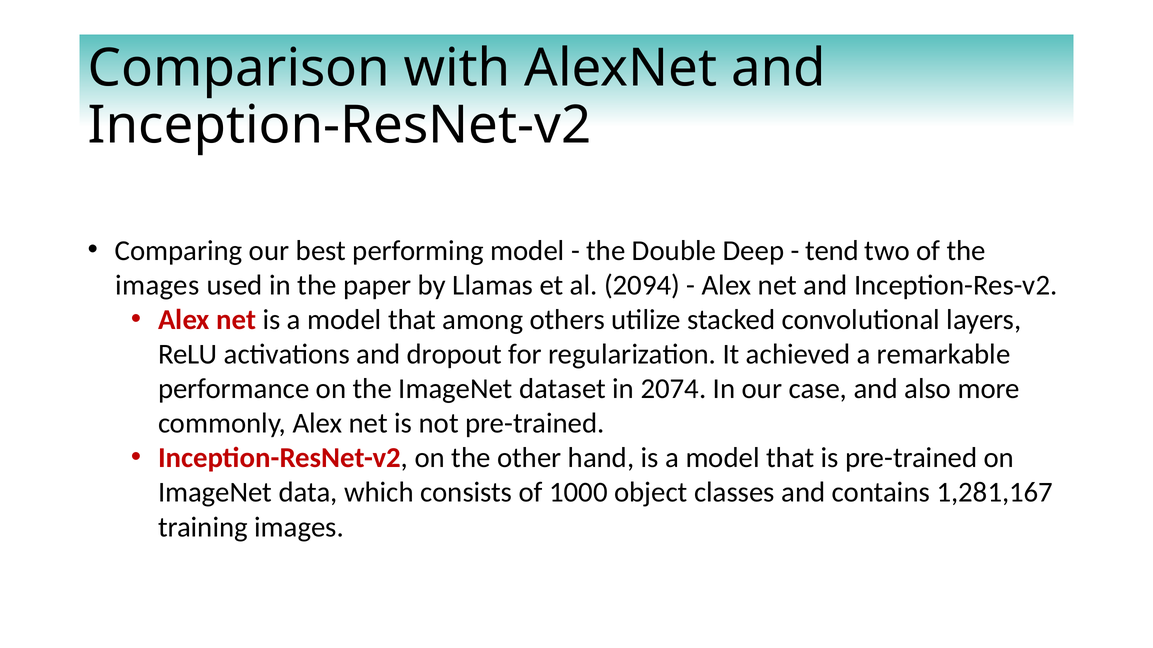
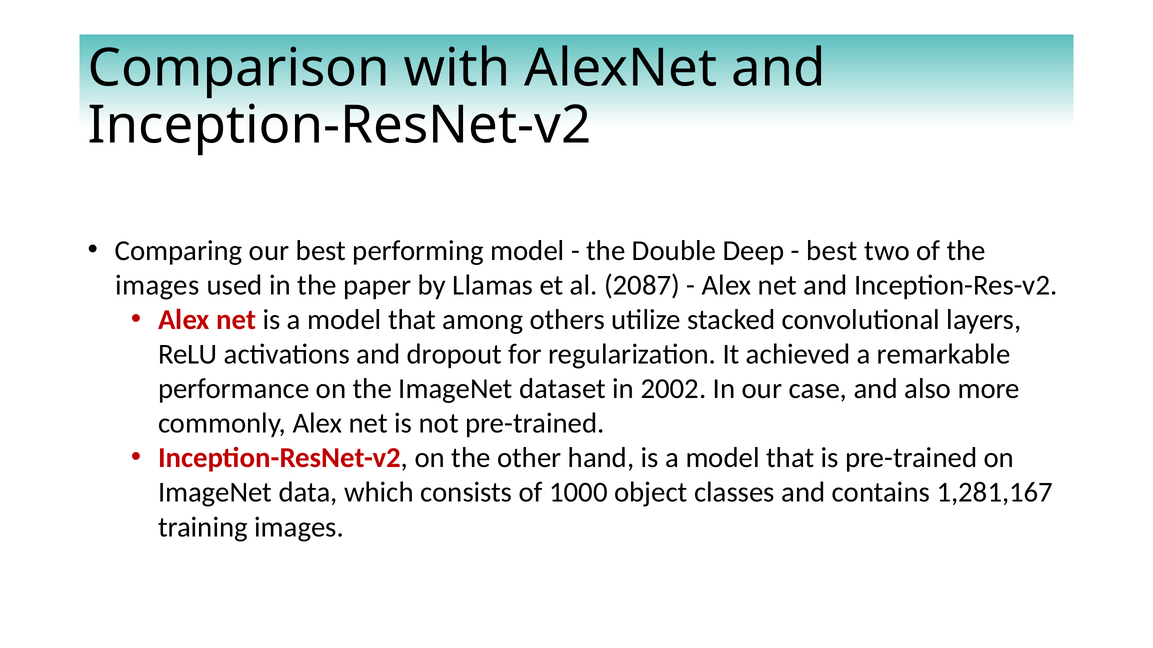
tend: tend -> best (832, 251)
2094: 2094 -> 2087 (642, 285)
2074: 2074 -> 2002 (673, 389)
